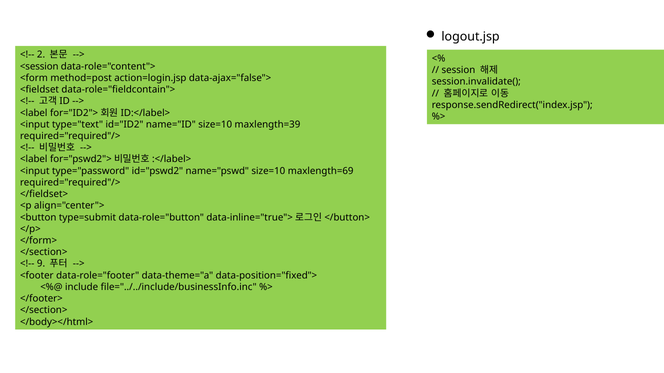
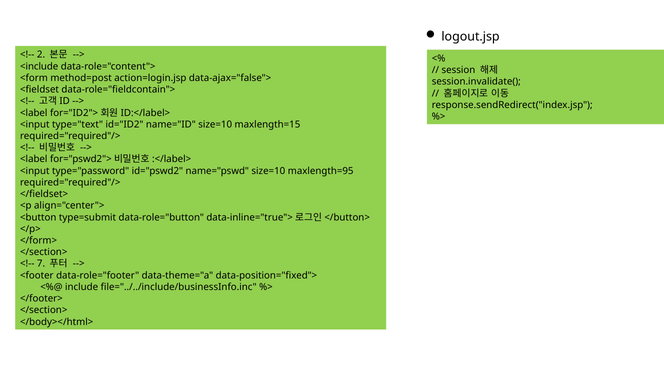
<session: <session -> <include (39, 67)
maxlength=39: maxlength=39 -> maxlength=15 (267, 125)
maxlength=69: maxlength=69 -> maxlength=95 (321, 171)
9: 9 -> 7 (41, 264)
